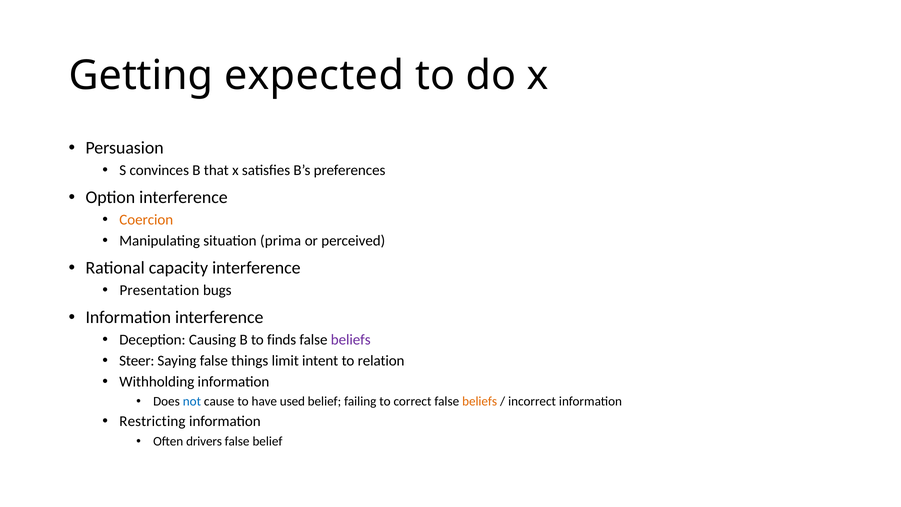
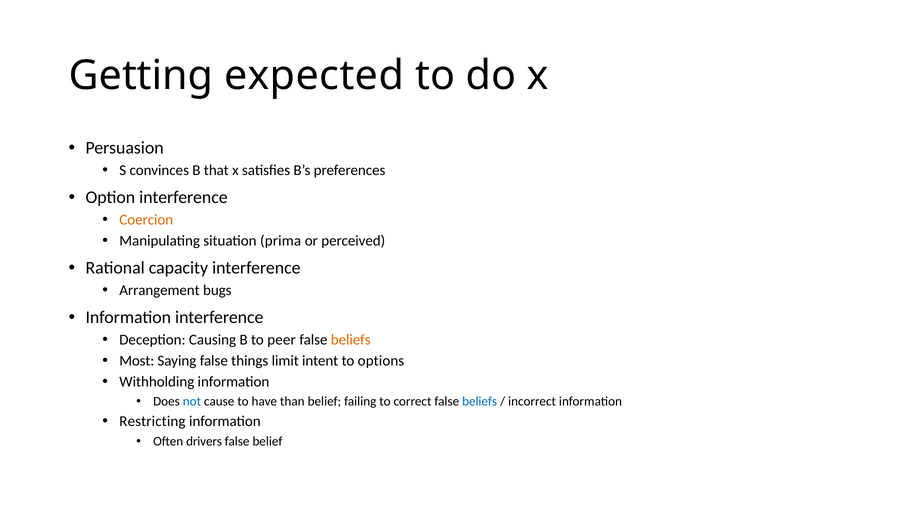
Presentation: Presentation -> Arrangement (160, 290)
finds: finds -> peer (282, 340)
beliefs colour: purple -> orange (351, 340)
Steer: Steer -> Most (137, 361)
relation: relation -> options (381, 361)
used: used -> than (292, 401)
beliefs colour: orange -> blue (480, 401)
